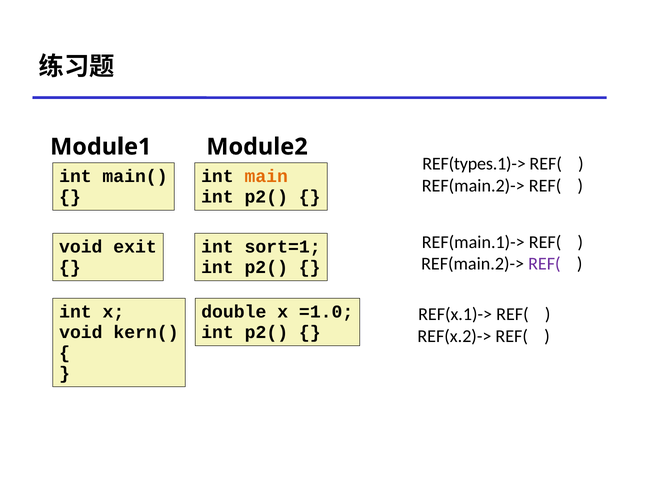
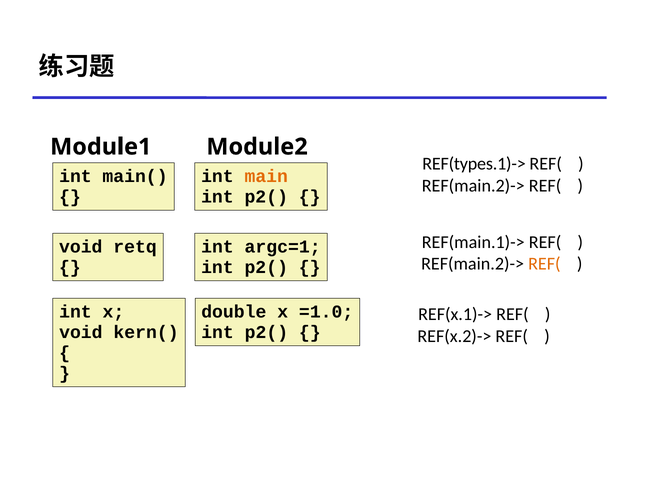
exit: exit -> retq (135, 247)
sort=1: sort=1 -> argc=1 (283, 247)
REF( colour: purple -> orange (544, 264)
